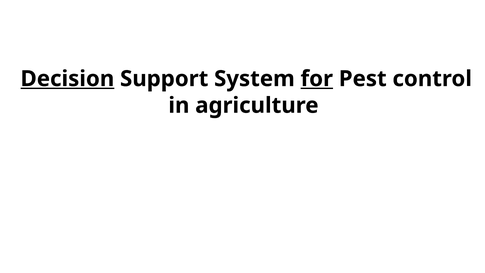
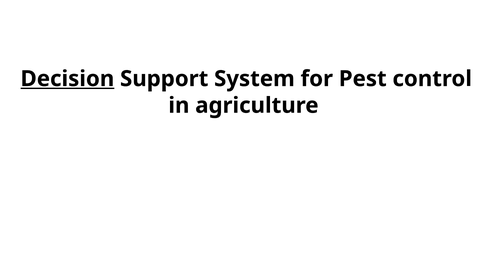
for underline: present -> none (317, 79)
